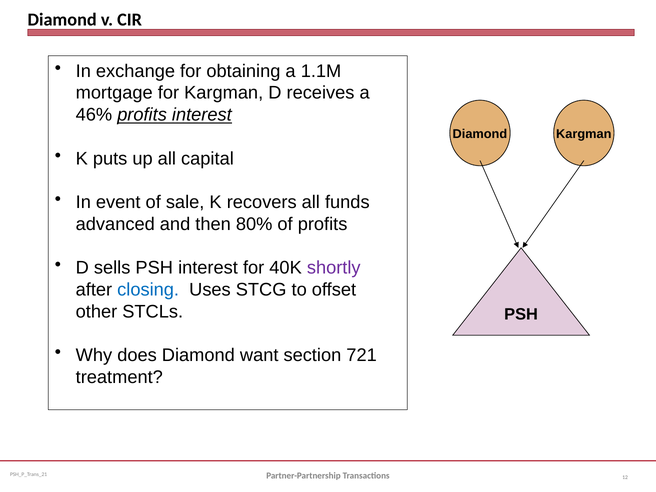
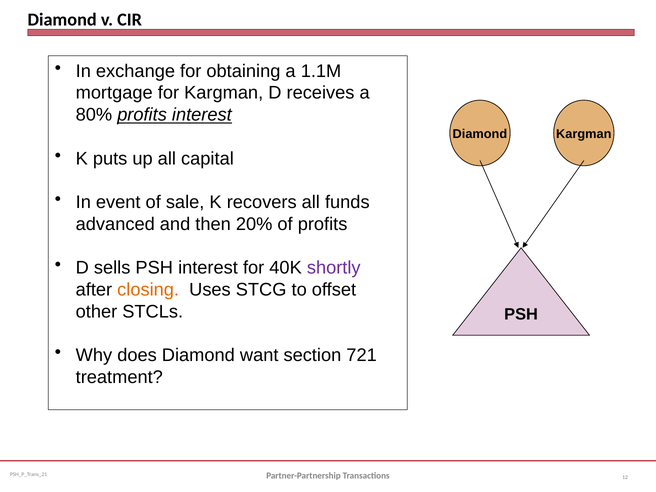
46%: 46% -> 80% (94, 115)
80%: 80% -> 20% (254, 224)
closing colour: blue -> orange (148, 290)
